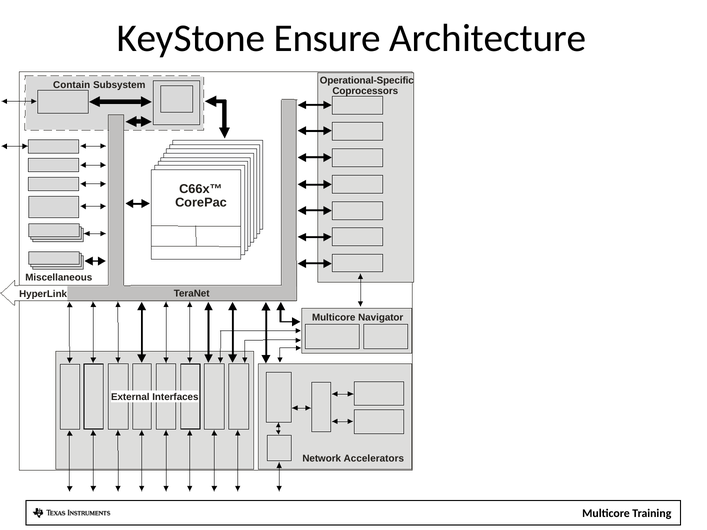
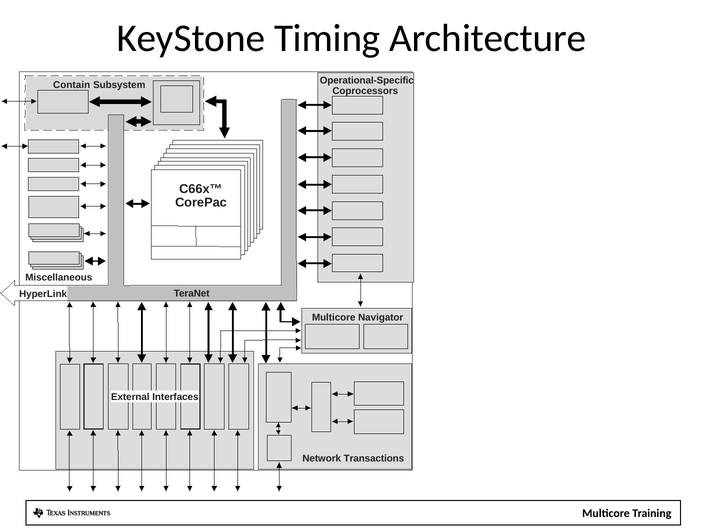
Ensure: Ensure -> Timing (327, 38)
Accelerators: Accelerators -> Transactions (374, 459)
